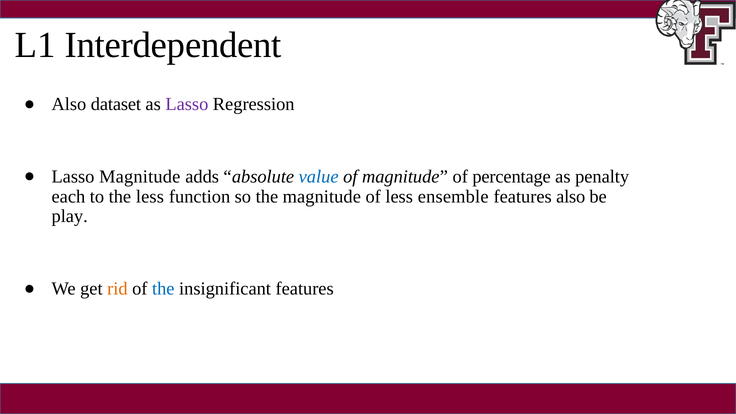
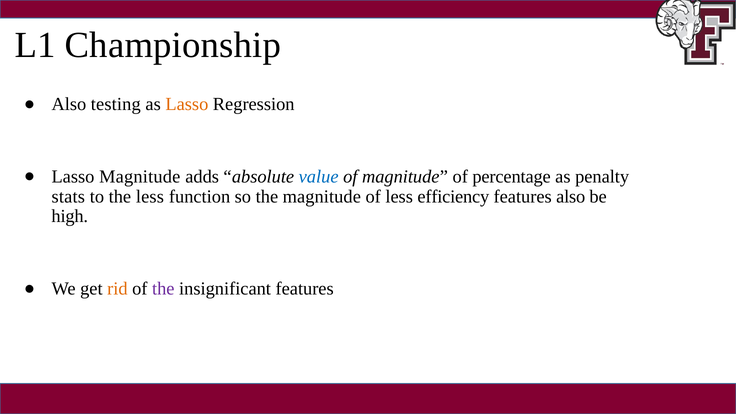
Interdependent: Interdependent -> Championship (173, 45)
dataset: dataset -> testing (116, 104)
Lasso colour: purple -> orange (187, 104)
each: each -> stats (68, 196)
ensemble: ensemble -> efficiency (453, 196)
play: play -> high (70, 216)
the colour: blue -> purple (163, 289)
